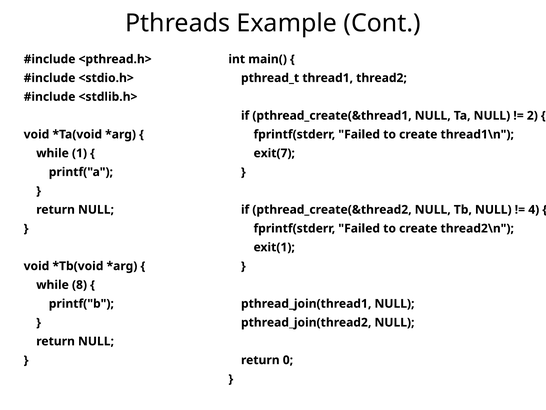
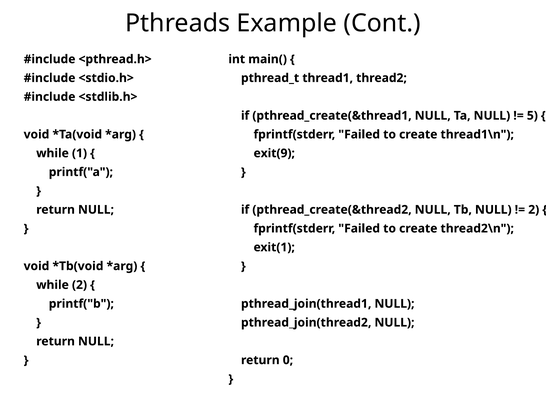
2: 2 -> 5 (532, 115)
exit(7: exit(7 -> exit(9 (274, 153)
4: 4 -> 2 (534, 209)
while 8: 8 -> 2 (79, 285)
